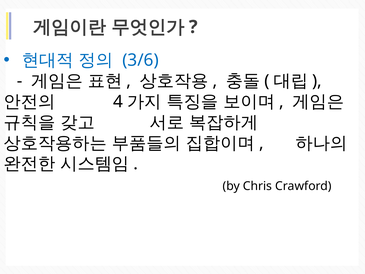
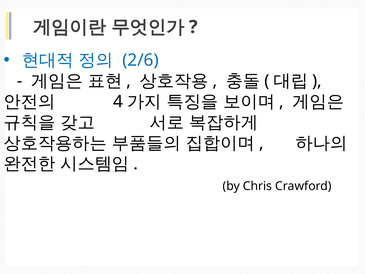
3/6: 3/6 -> 2/6 (141, 60)
